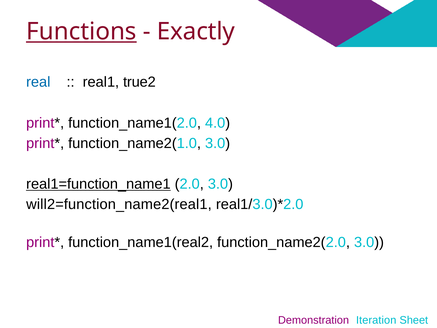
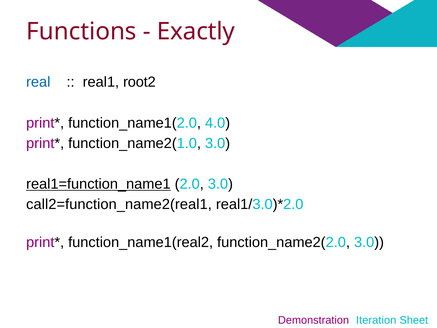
Functions underline: present -> none (81, 32)
true2: true2 -> root2 (139, 82)
will2=function_name2(real1: will2=function_name2(real1 -> call2=function_name2(real1 (119, 204)
